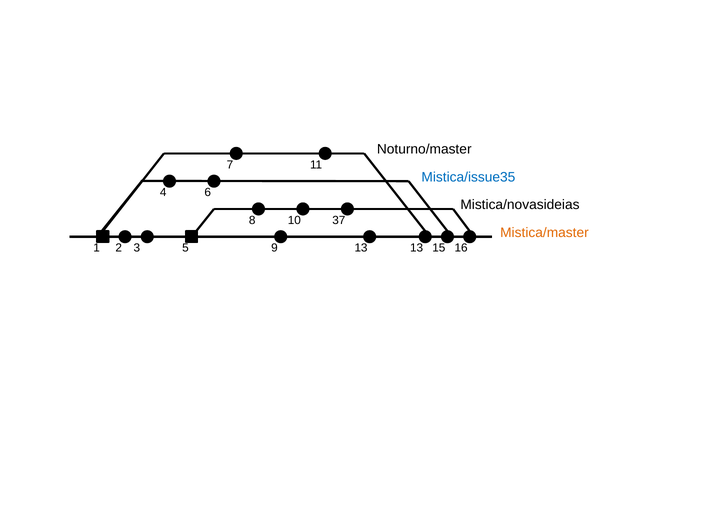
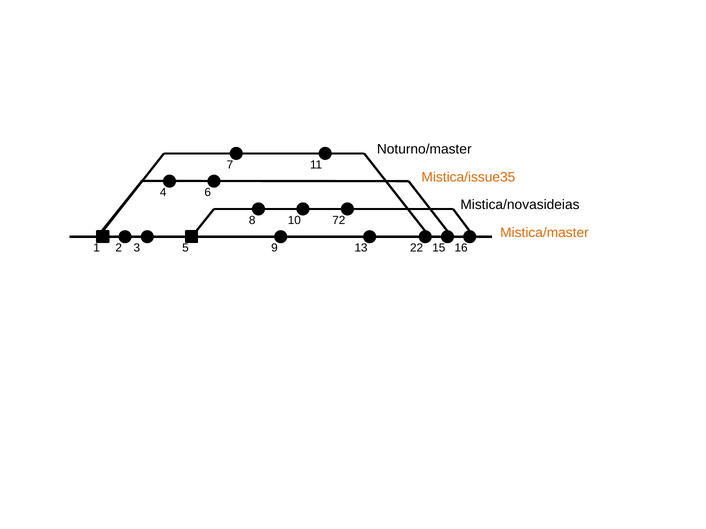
Mistica/issue35 colour: blue -> orange (468, 177)
37: 37 -> 72 (339, 220)
13 13: 13 -> 22 (417, 248)
